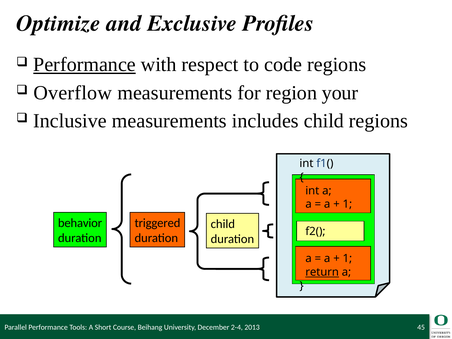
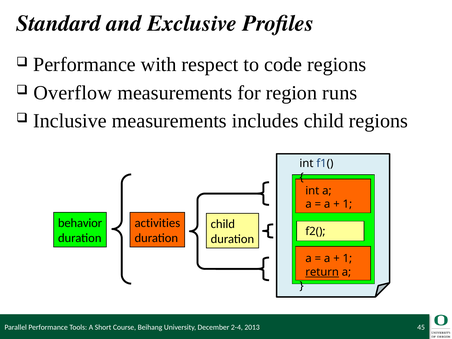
Optimize: Optimize -> Standard (59, 23)
Performance underline: present -> none (85, 65)
your: your -> runs (340, 93)
triggered: triggered -> activities (157, 223)
